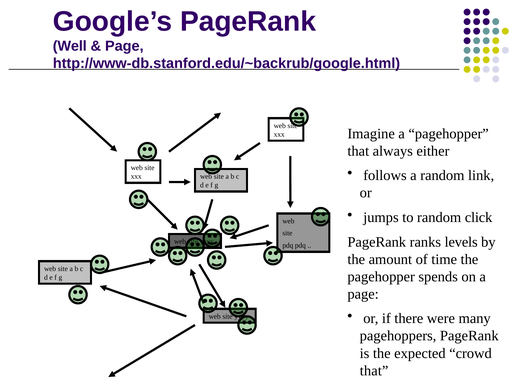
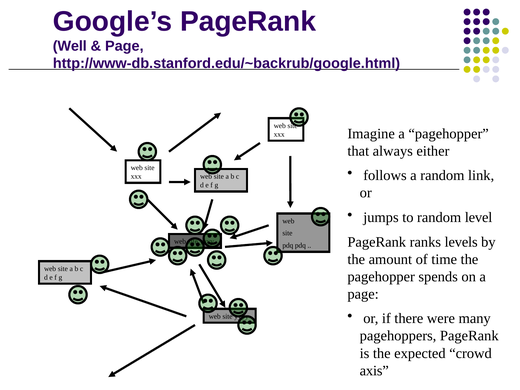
click: click -> level (479, 217)
that: that -> axis (374, 371)
